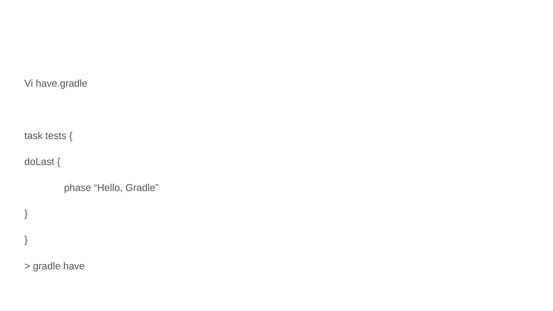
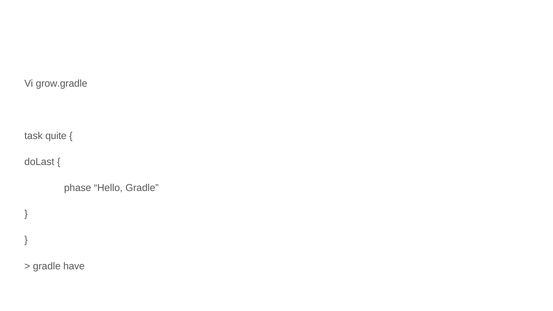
have.gradle: have.gradle -> grow.gradle (62, 84)
tests: tests -> quite (56, 136)
